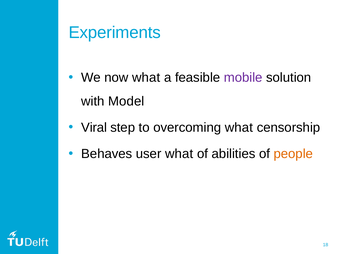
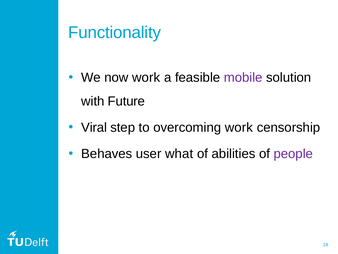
Experiments: Experiments -> Functionality (115, 32)
now what: what -> work (146, 77)
Model: Model -> Future (126, 101)
overcoming what: what -> work (239, 127)
people colour: orange -> purple (293, 154)
